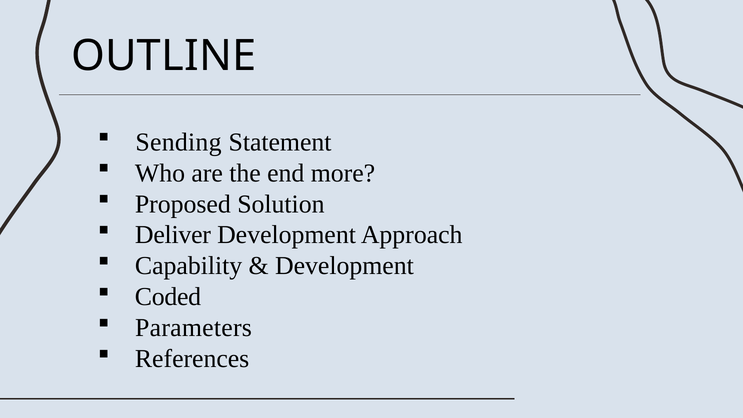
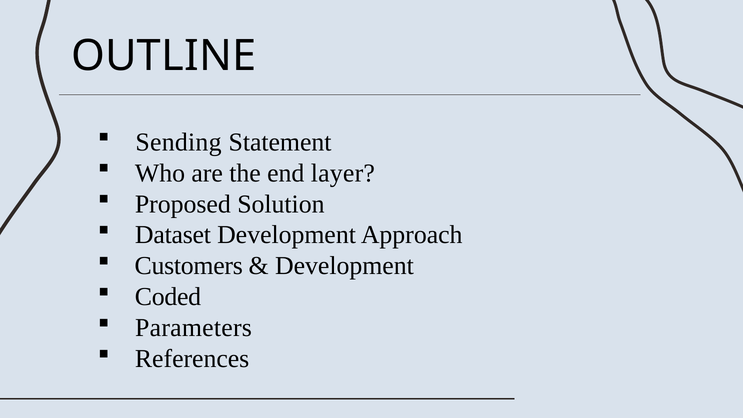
more: more -> layer (343, 173)
Deliver: Deliver -> Dataset (173, 235)
Capability: Capability -> Customers (189, 266)
